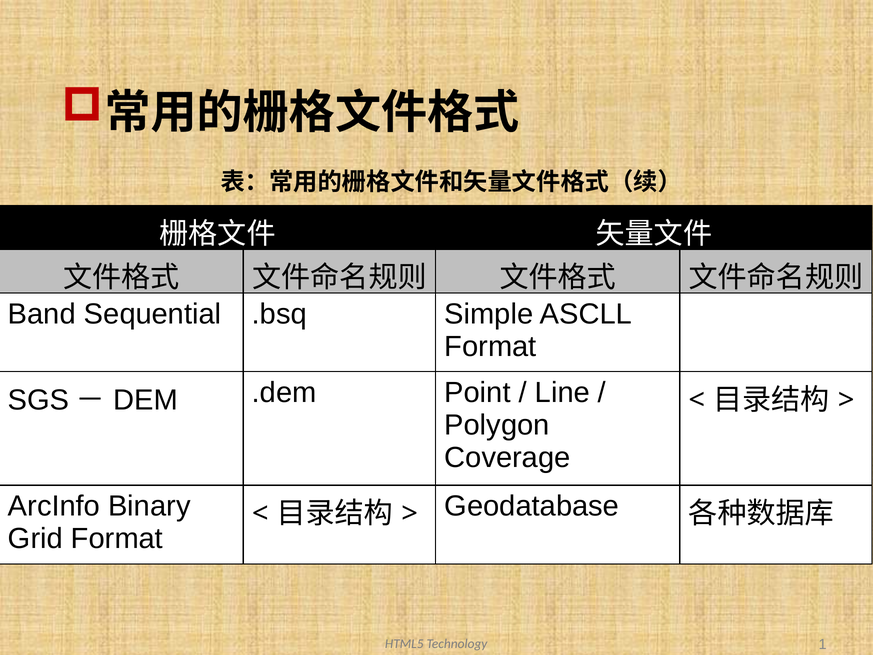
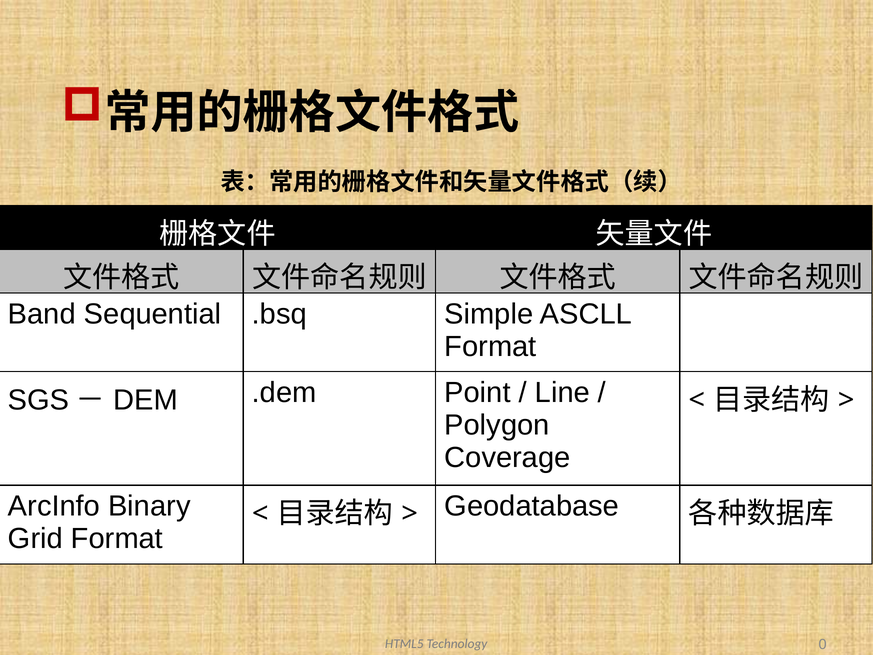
1: 1 -> 0 (823, 644)
